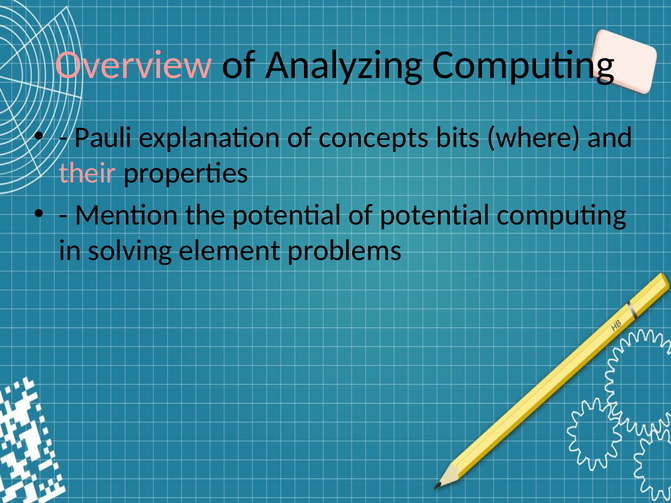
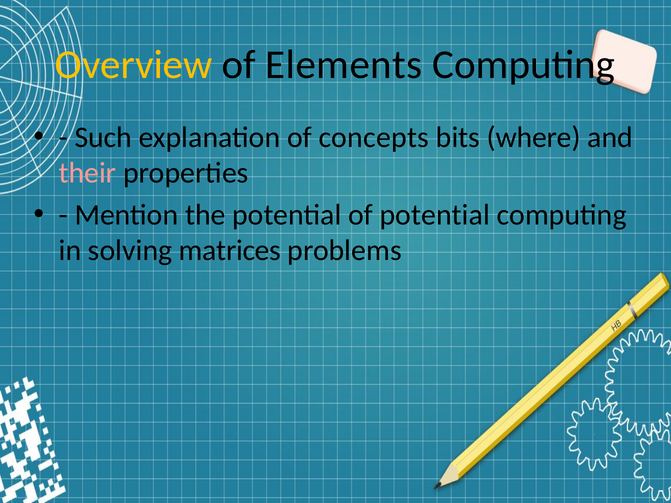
Overview colour: pink -> yellow (134, 65)
Analyzing: Analyzing -> Elements (344, 65)
Pauli: Pauli -> Such (103, 137)
element: element -> matrices (230, 251)
